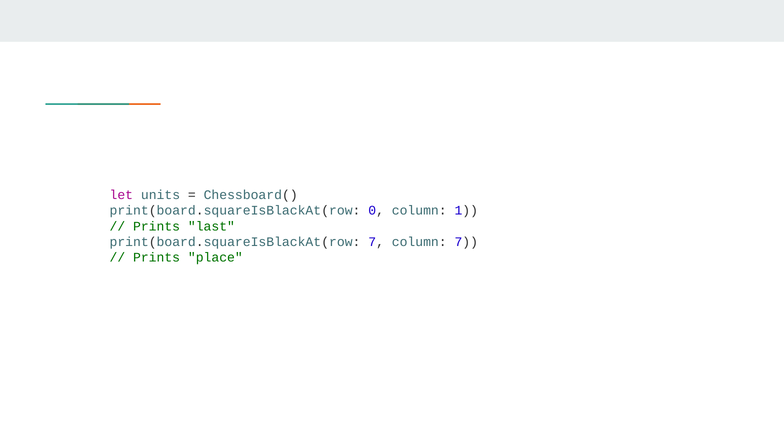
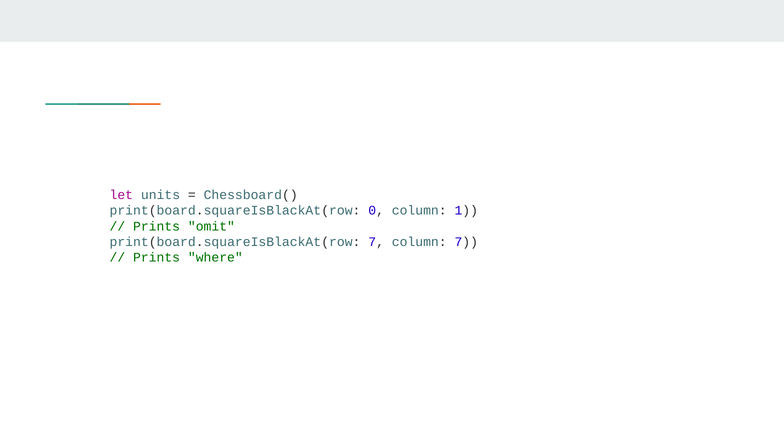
last: last -> omit (211, 226)
place: place -> where (215, 258)
